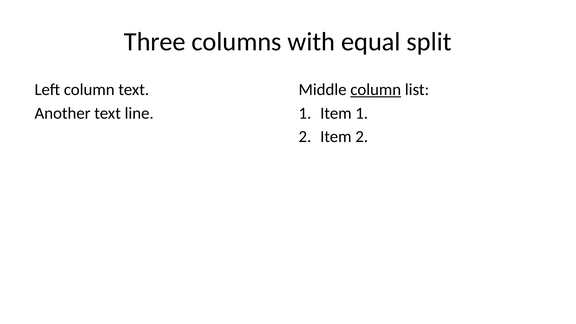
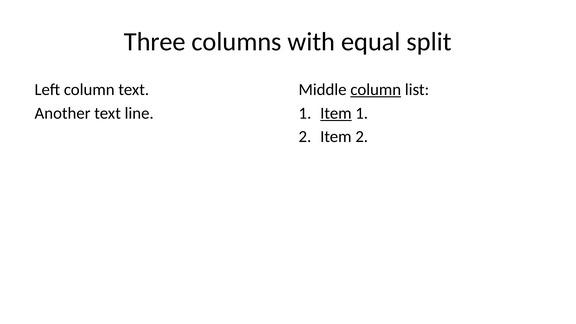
Item underline: none -> present (336, 113)
